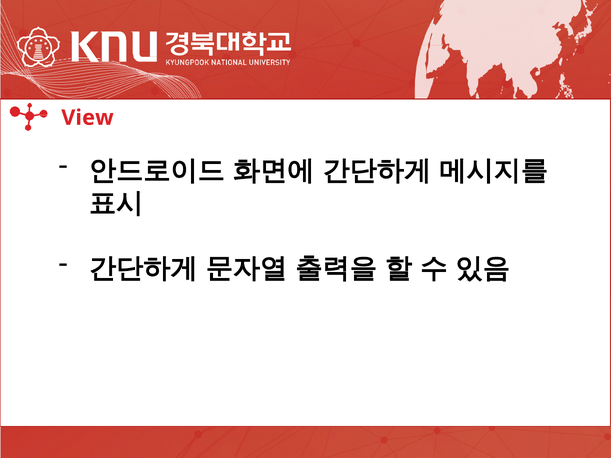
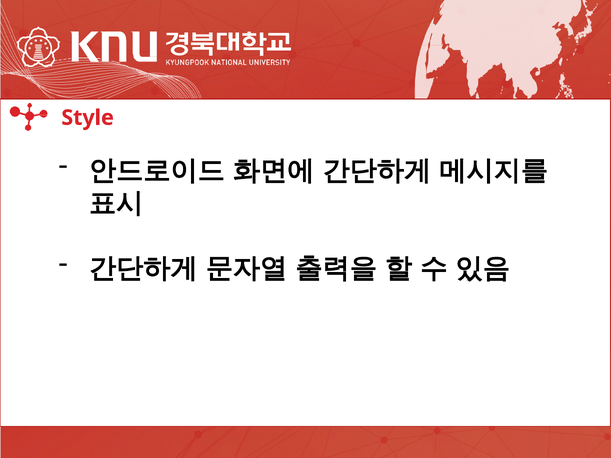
View: View -> Style (88, 118)
